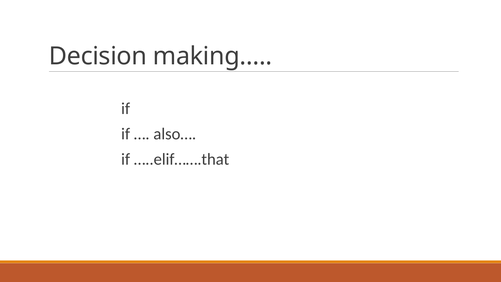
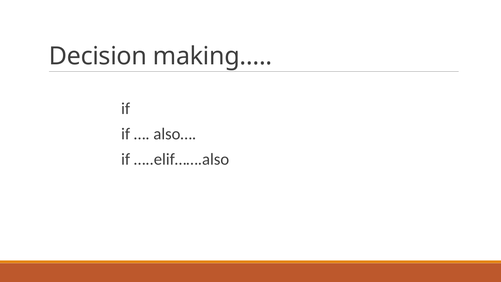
…..elif…….that: …..elif…….that -> …..elif…….also (182, 159)
